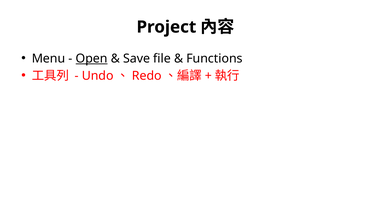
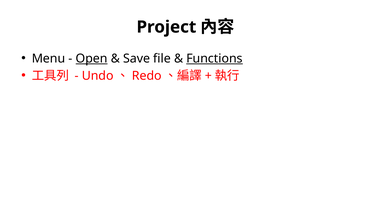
Functions underline: none -> present (214, 58)
